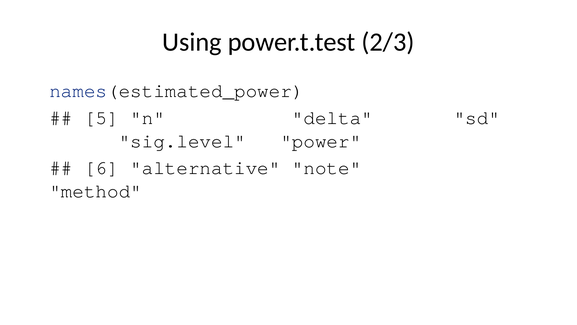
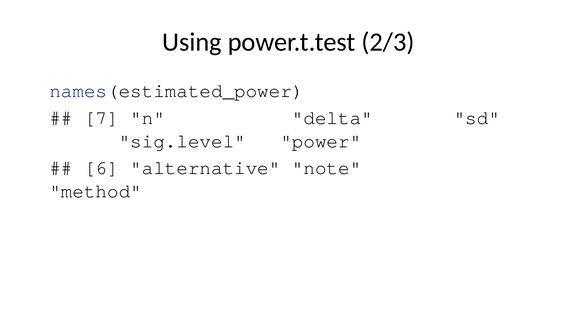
5: 5 -> 7 (101, 118)
